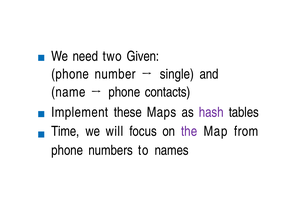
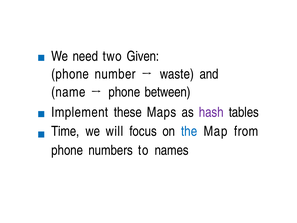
single: single -> waste (177, 74)
contacts: contacts -> between (168, 92)
the colour: purple -> blue (189, 131)
